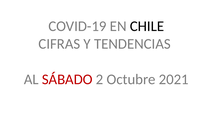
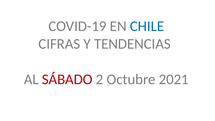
CHILE colour: black -> blue (147, 26)
